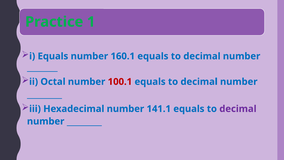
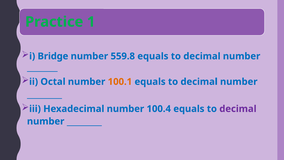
i Equals: Equals -> Bridge (53, 56)
160.1: 160.1 -> 559.8 (123, 56)
100.1 colour: red -> orange (120, 82)
141.1: 141.1 -> 100.4 (159, 109)
